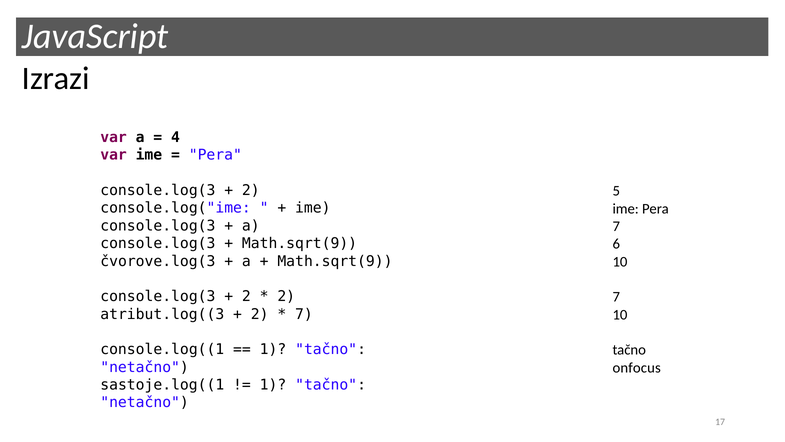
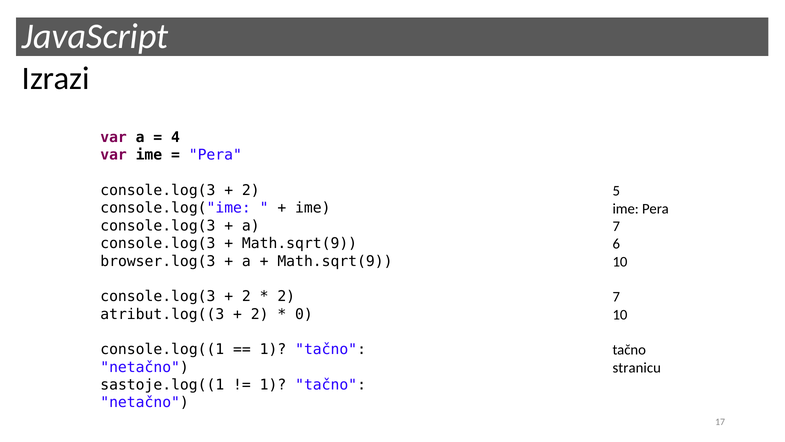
čvorove.log(3: čvorove.log(3 -> browser.log(3 (158, 261)
7: 7 -> 0 (304, 314)
onfocus: onfocus -> stranicu (637, 367)
